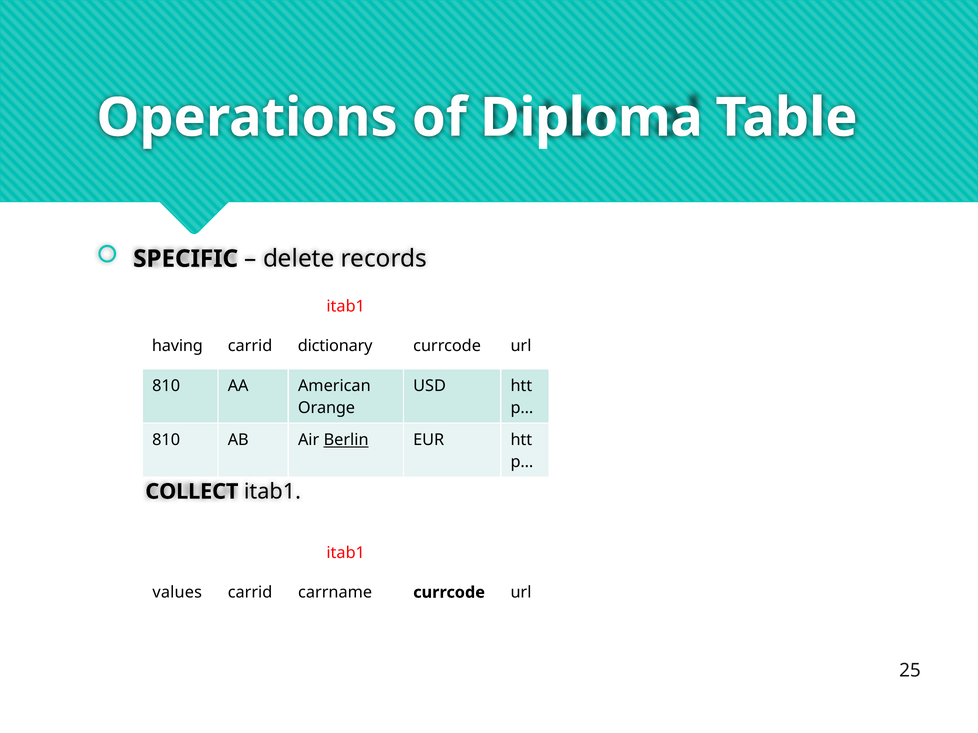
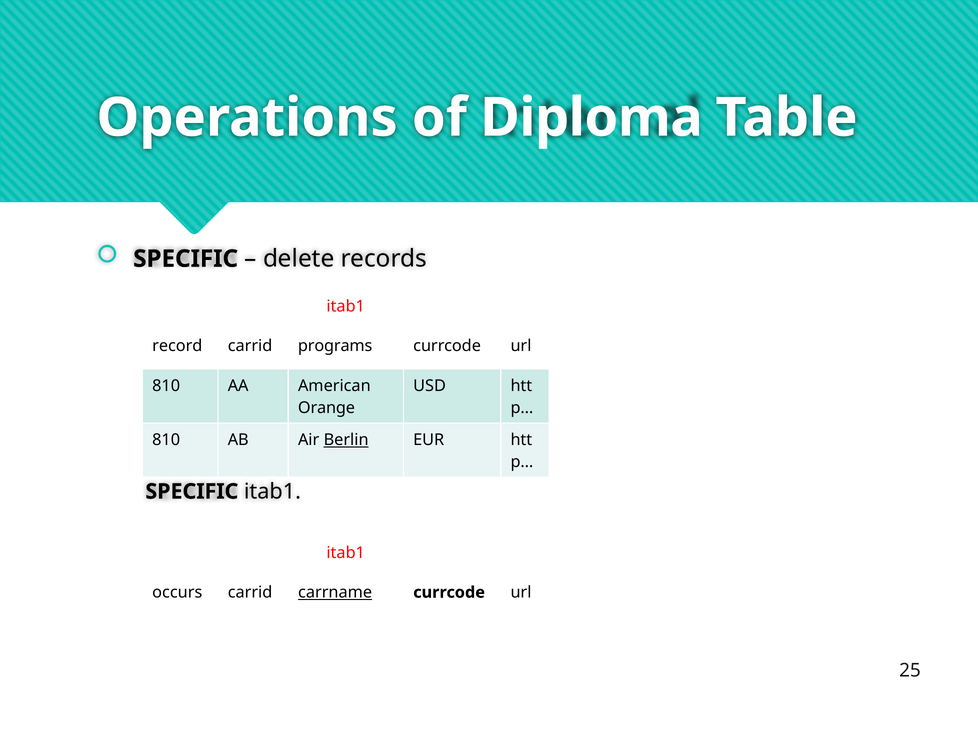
having: having -> record (177, 346)
dictionary: dictionary -> programs (335, 346)
COLLECT: COLLECT -> SPECIFIC (192, 492)
values: values -> occurs (177, 593)
carrname underline: none -> present (335, 593)
